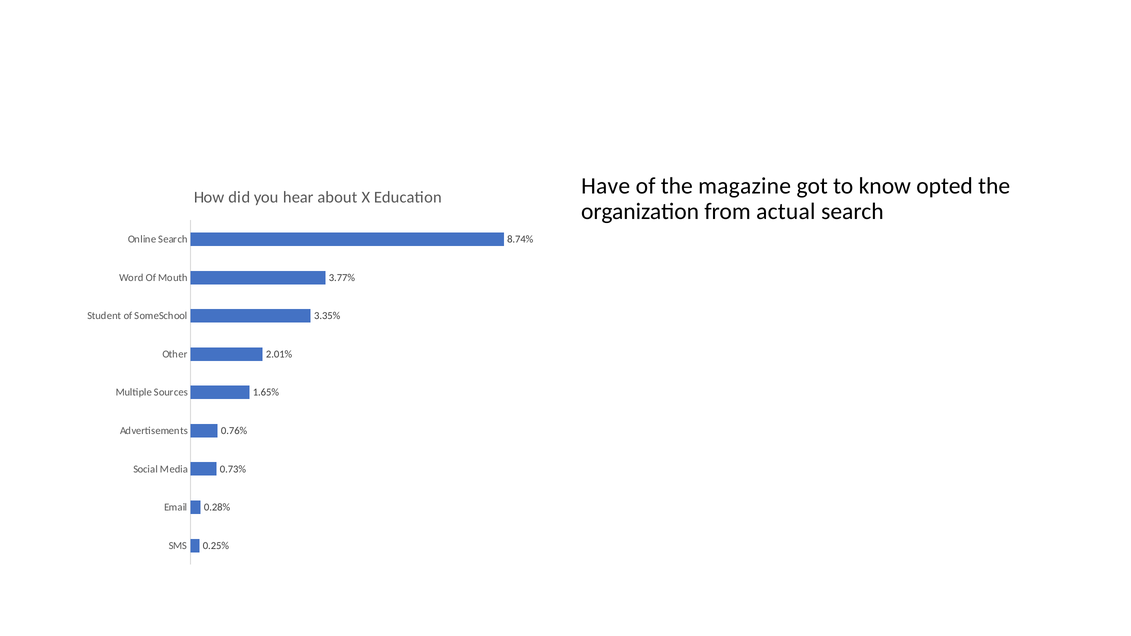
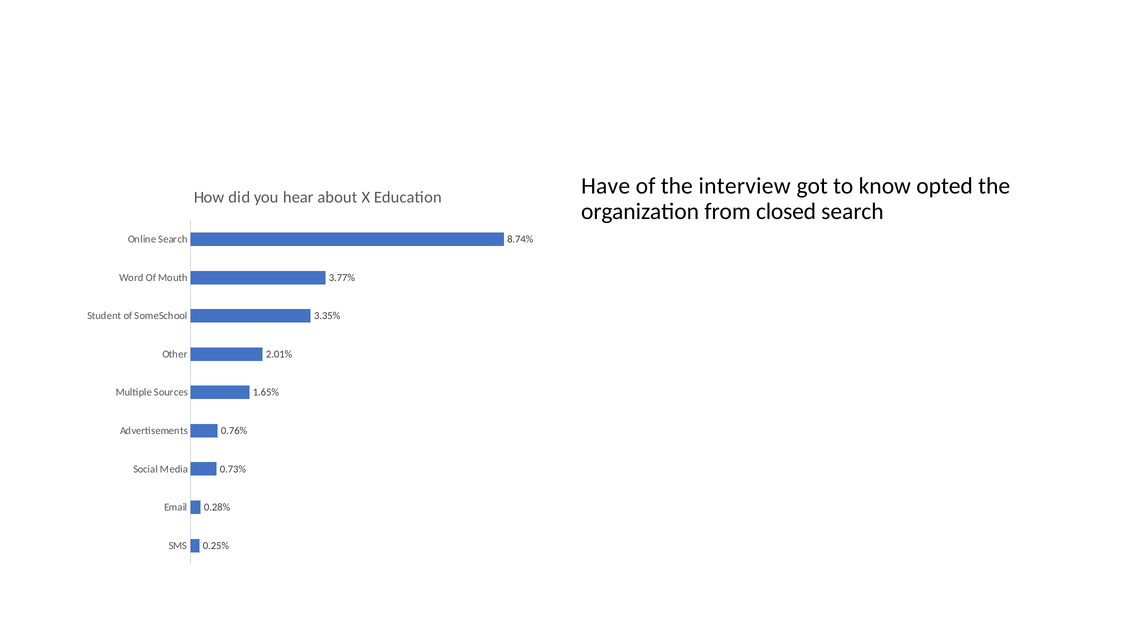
magazine: magazine -> interview (745, 186)
actual: actual -> closed (786, 212)
